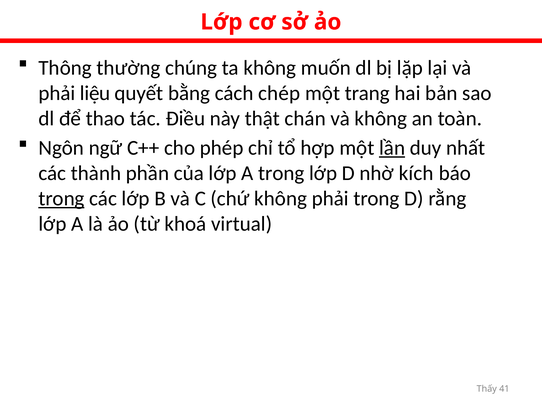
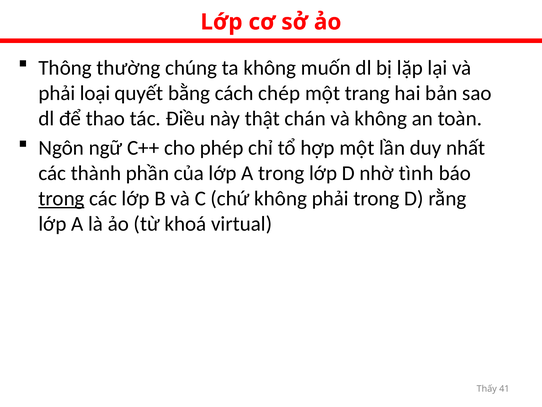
liệu: liệu -> loại (95, 93)
lần underline: present -> none (392, 148)
kích: kích -> tình (416, 173)
